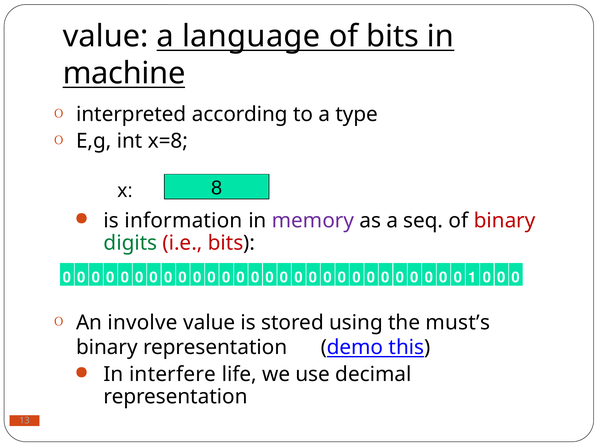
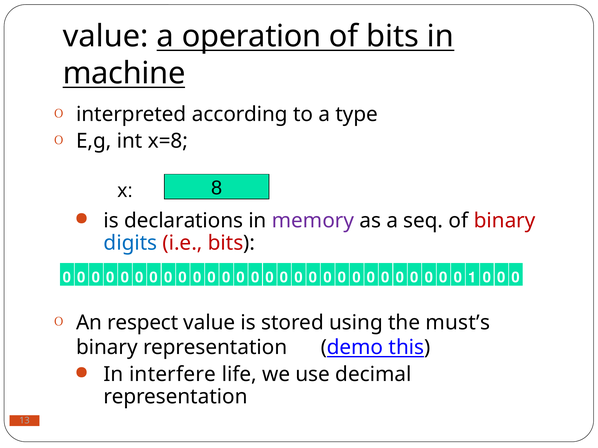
language: language -> operation (252, 36)
information: information -> declarations (184, 221)
digits colour: green -> blue (130, 243)
involve: involve -> respect (143, 323)
